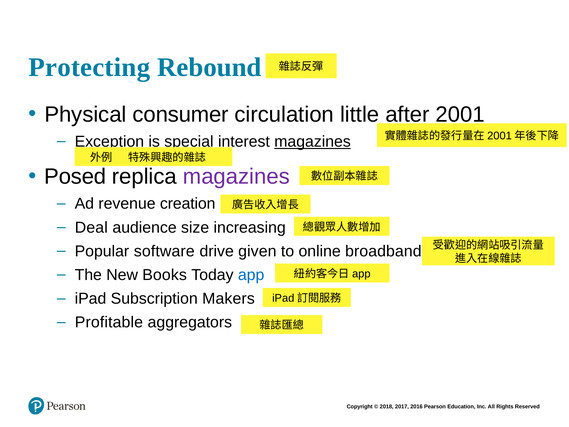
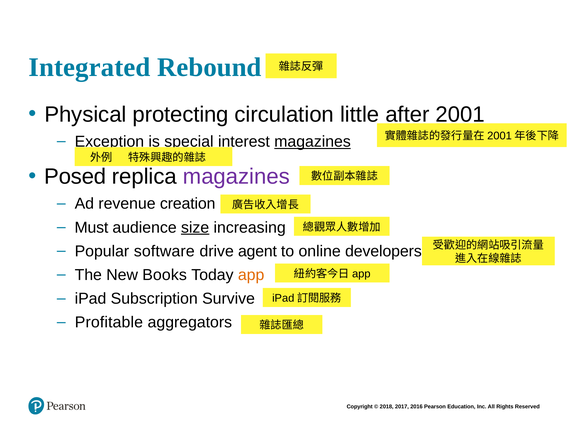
Protecting: Protecting -> Integrated (89, 67)
consumer: consumer -> protecting (181, 114)
Deal: Deal -> Must (91, 227)
size underline: none -> present (195, 227)
given: given -> agent (257, 251)
broadband: broadband -> developers (383, 251)
app colour: blue -> orange (251, 275)
Makers: Makers -> Survive (229, 299)
